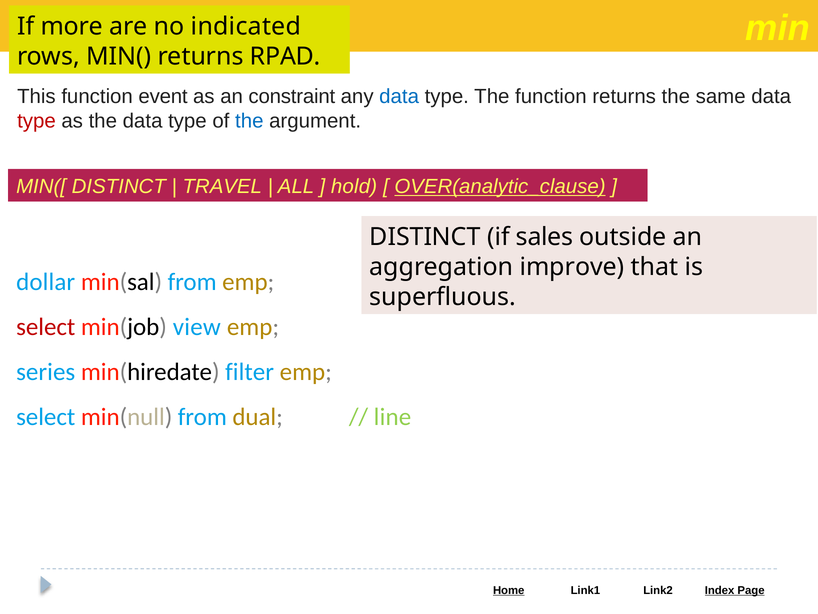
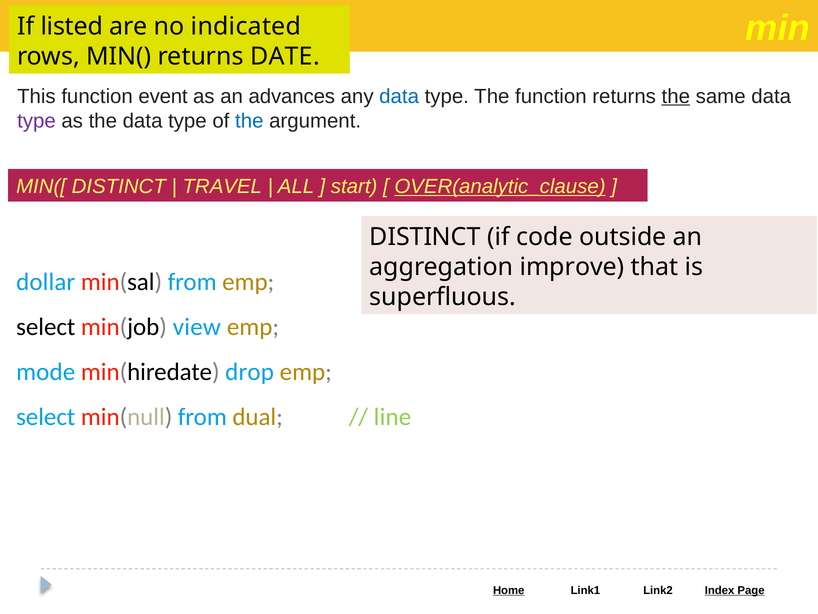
more: more -> listed (72, 26)
RPAD: RPAD -> DATE (285, 56)
constraint: constraint -> advances (292, 96)
the underline: none -> present (676, 96)
type colour: red -> purple (36, 121)
hold: hold -> start (354, 187)
sales: sales -> code (544, 237)
select colour: red -> black (46, 327)
series: series -> mode (46, 372)
filter: filter -> drop (250, 372)
